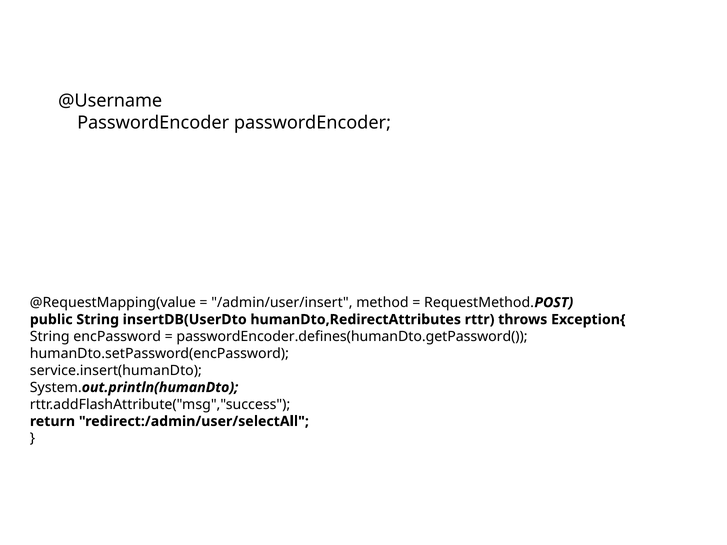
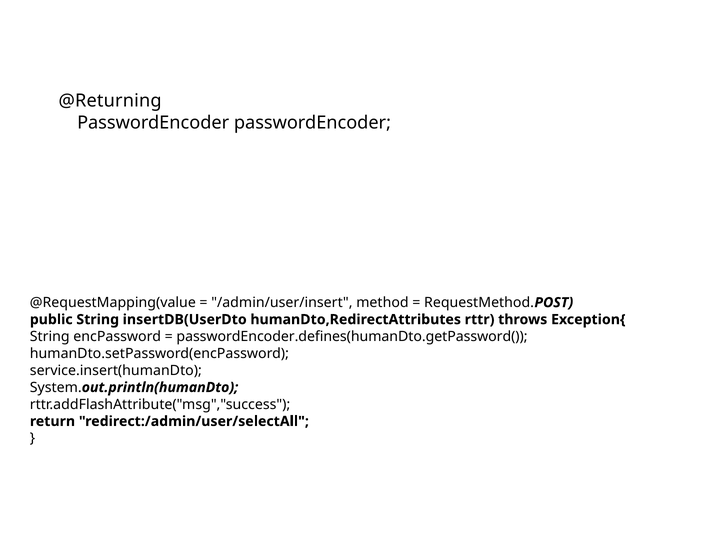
@Username: @Username -> @Returning (110, 101)
